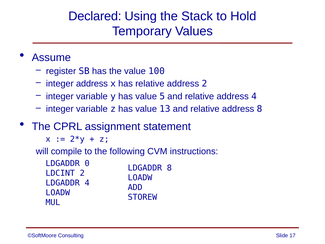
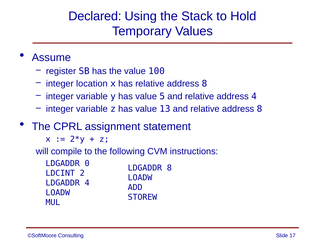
integer address: address -> location (92, 84)
has relative address 2: 2 -> 8 (204, 84)
